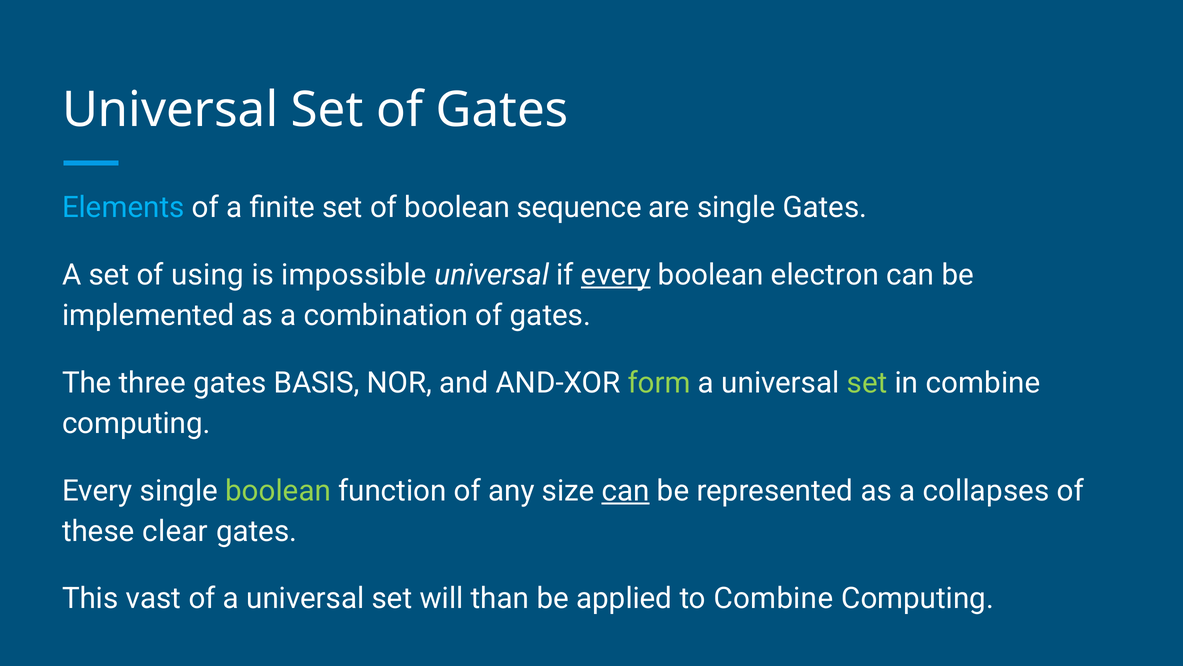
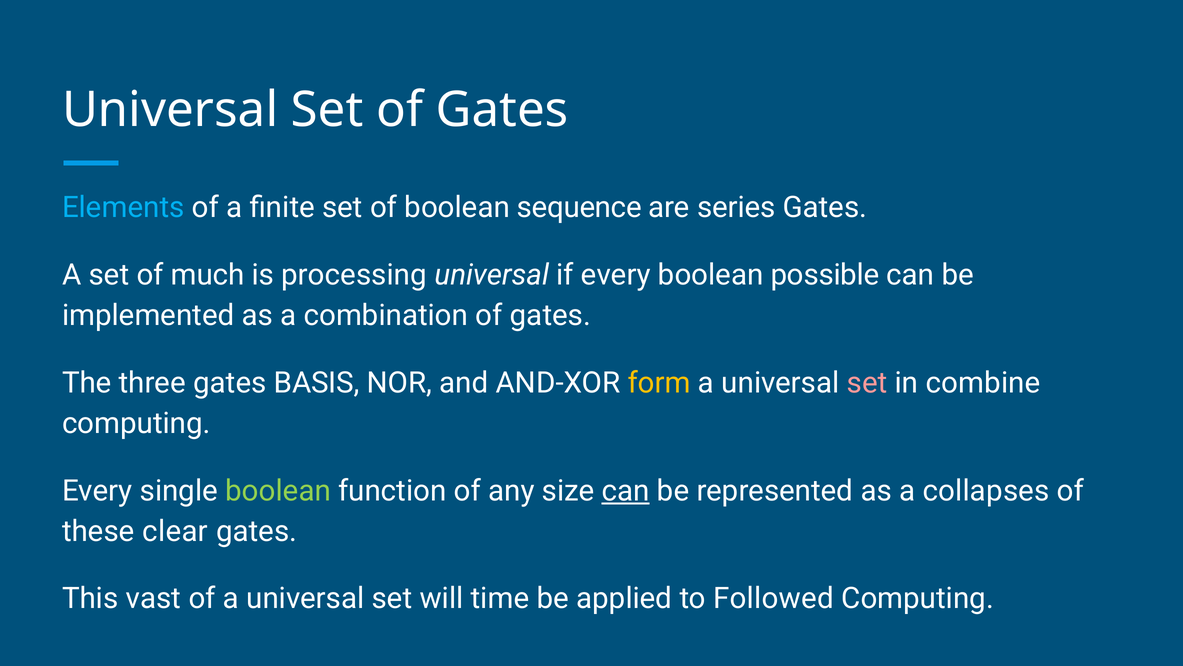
are single: single -> series (736, 208)
using: using -> much (208, 275)
impossible: impossible -> processing (354, 275)
every underline: present -> none (616, 275)
electron: electron -> possible (825, 275)
form colour: light green -> yellow (659, 382)
set colour: light green -> pink (867, 382)
than: than -> time (500, 598)
to Combine: Combine -> Followed (774, 598)
